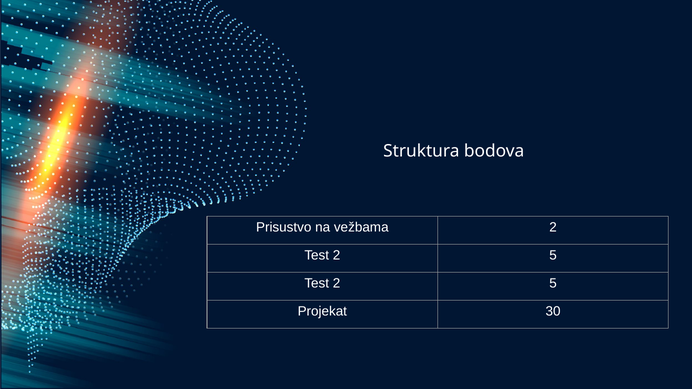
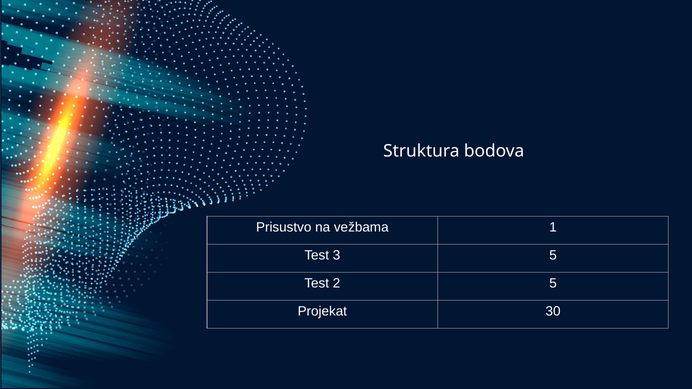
vežbama 2: 2 -> 1 (553, 228)
2: 2 -> 3 (337, 256)
